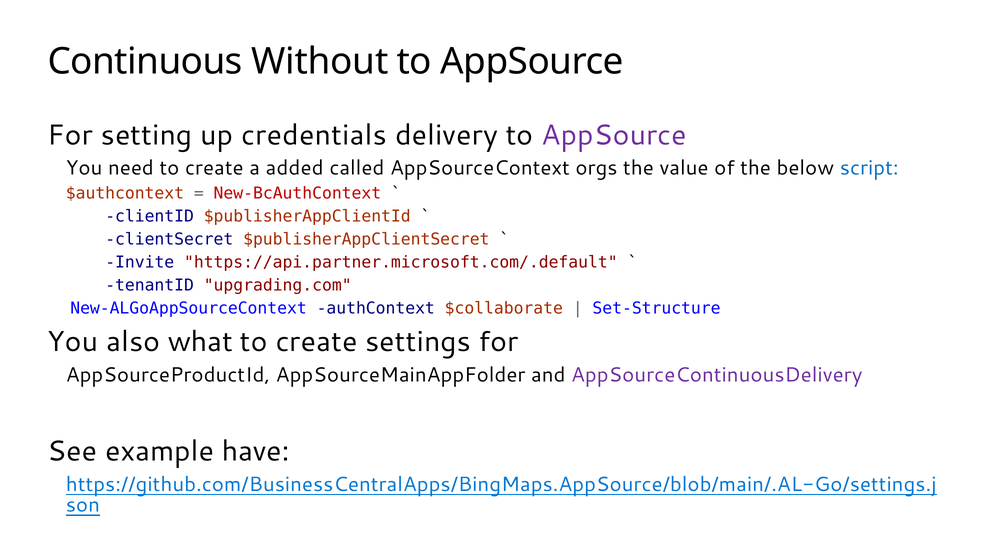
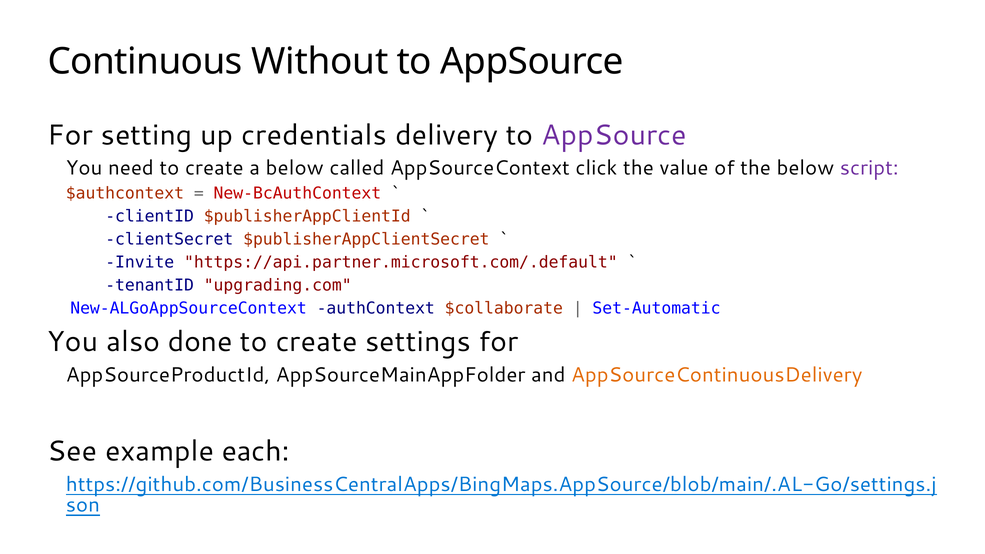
a added: added -> below (295, 168)
orgs: orgs -> click (596, 168)
script colour: blue -> purple (869, 168)
Set-Structure: Set-Structure -> Set-Automatic (657, 308)
what: what -> done (200, 342)
AppSourceContinuousDelivery colour: purple -> orange (717, 375)
have: have -> each (256, 451)
